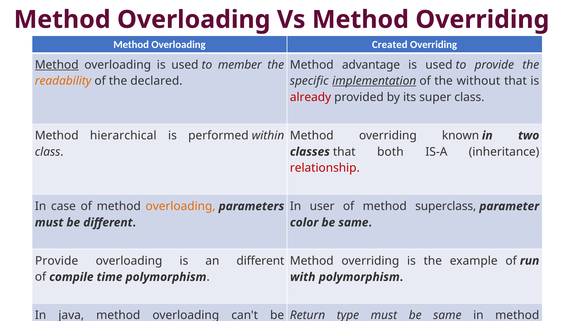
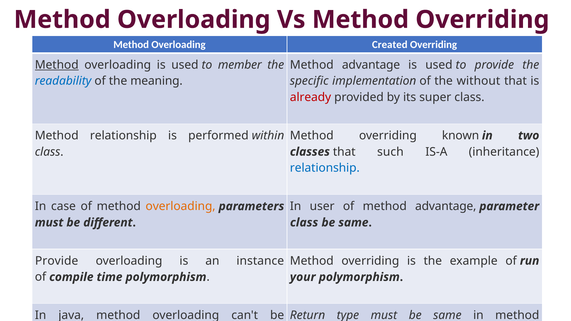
readability colour: orange -> blue (63, 81)
declared: declared -> meaning (157, 81)
implementation underline: present -> none (374, 81)
Method hierarchical: hierarchical -> relationship (123, 136)
both: both -> such (390, 152)
relationship colour: red -> blue (325, 168)
of method superclass: superclass -> advantage (446, 206)
color: color -> class (304, 223)
an different: different -> instance (260, 261)
with: with -> your (303, 277)
